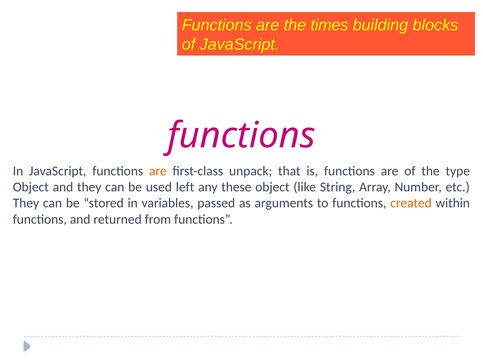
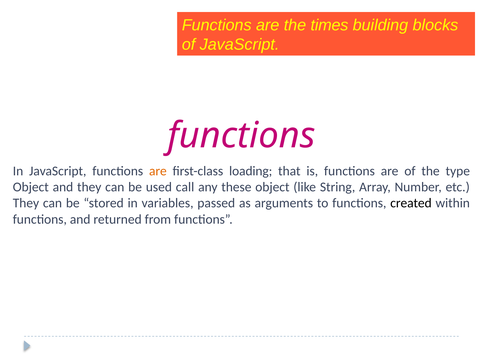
unpack: unpack -> loading (251, 171)
left: left -> call (185, 187)
created colour: orange -> black (411, 203)
